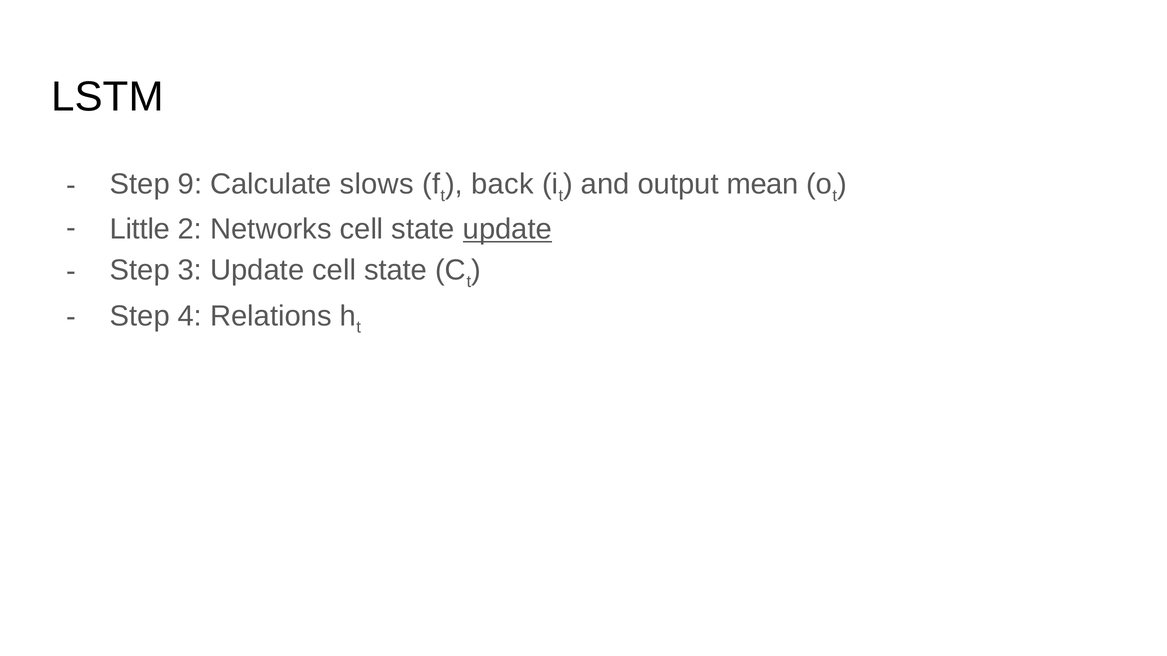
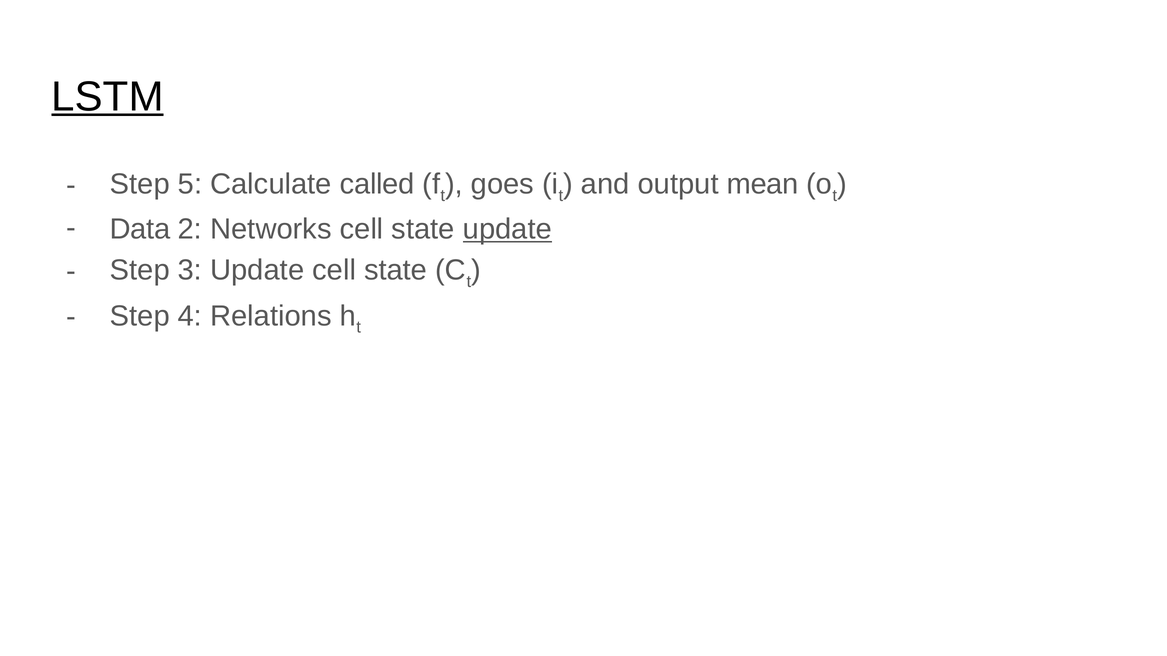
LSTM underline: none -> present (108, 97)
9: 9 -> 5 (190, 184)
slows: slows -> called (377, 184)
back: back -> goes (503, 184)
Little: Little -> Data (140, 229)
